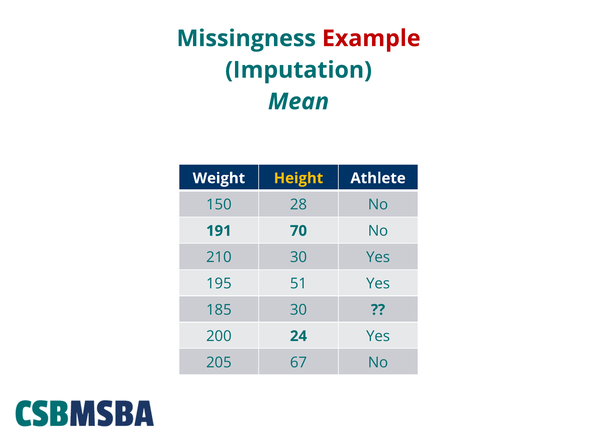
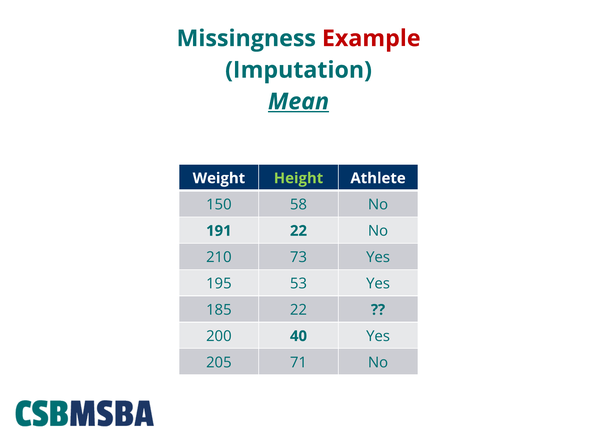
Mean underline: none -> present (299, 102)
Height colour: yellow -> light green (298, 178)
28: 28 -> 58 (298, 204)
191 70: 70 -> 22 (298, 231)
210 30: 30 -> 73 (298, 257)
51: 51 -> 53 (298, 283)
185 30: 30 -> 22 (298, 310)
24: 24 -> 40 (298, 336)
67: 67 -> 71 (298, 362)
